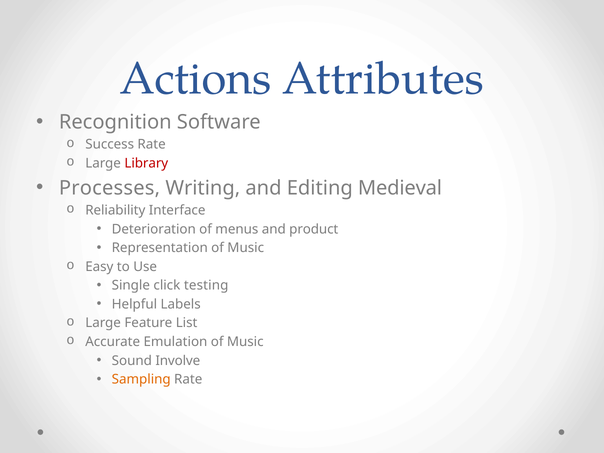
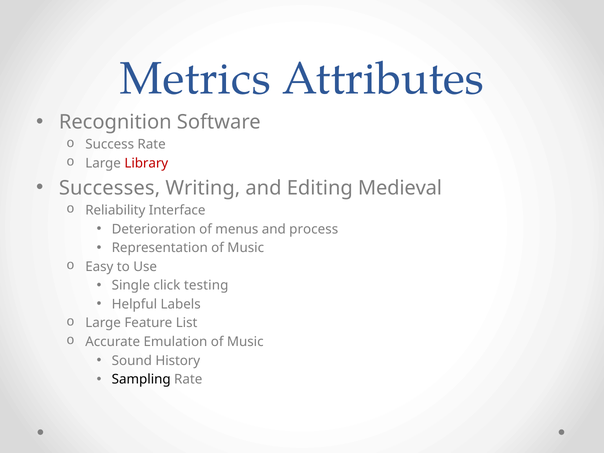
Actions: Actions -> Metrics (195, 79)
Processes: Processes -> Successes (110, 188)
product: product -> process (314, 229)
Involve: Involve -> History (178, 361)
Sampling colour: orange -> black (141, 379)
